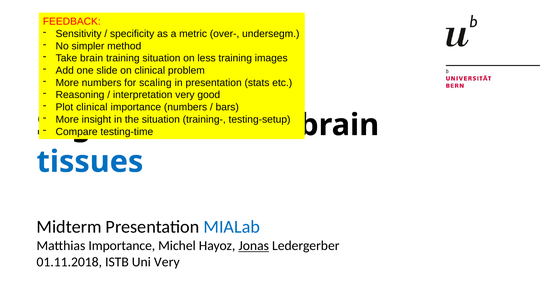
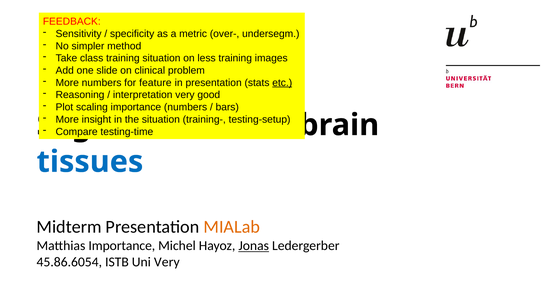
Take brain: brain -> class (92, 58)
scaling: scaling -> feature (155, 83)
etc underline: none -> present (282, 83)
Plot clinical: clinical -> scaling (92, 107)
MIALab colour: blue -> orange (232, 227)
01.11.2018: 01.11.2018 -> 45.86.6054 (69, 263)
